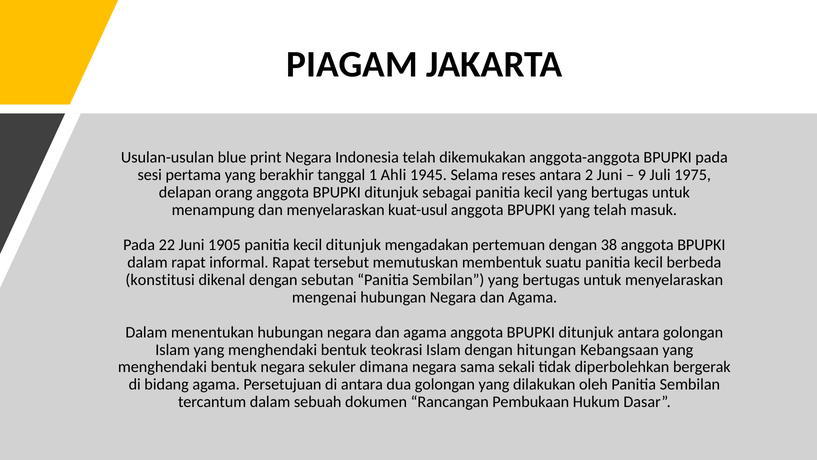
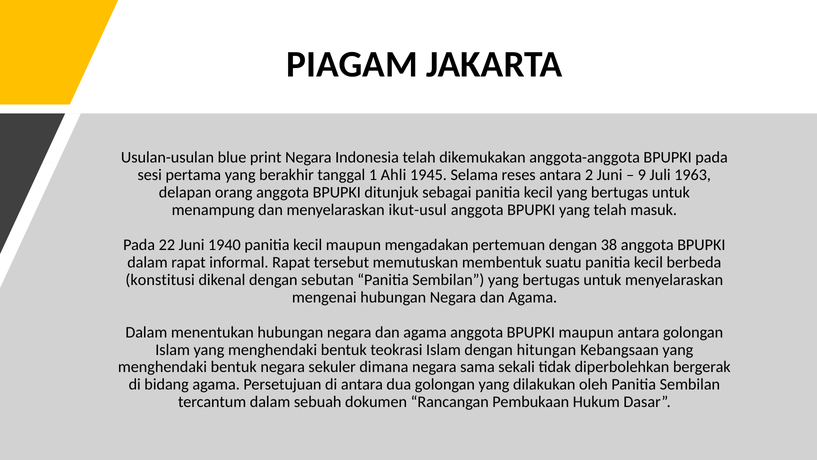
1975: 1975 -> 1963 (693, 175)
kuat-usul: kuat-usul -> ikut-usul (418, 210)
1905: 1905 -> 1940 (224, 245)
kecil ditunjuk: ditunjuk -> maupun (353, 245)
agama anggota BPUPKI ditunjuk: ditunjuk -> maupun (586, 332)
